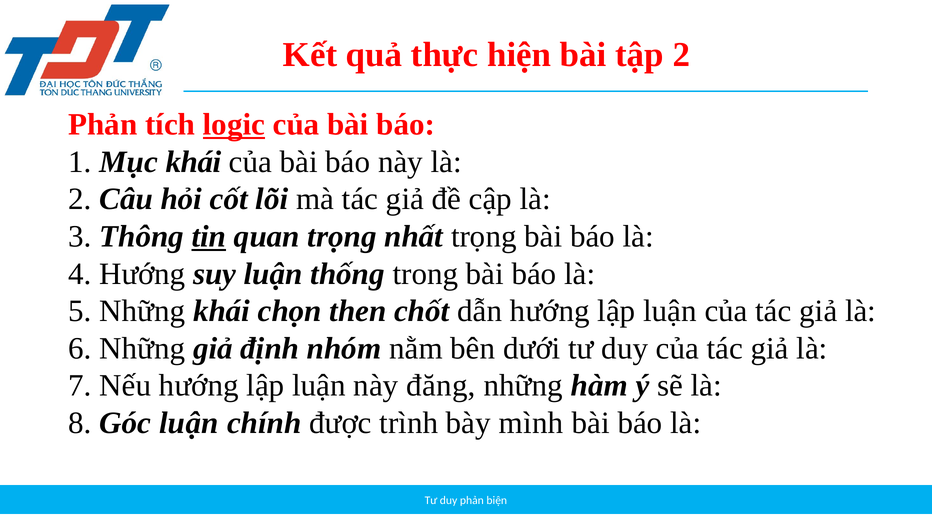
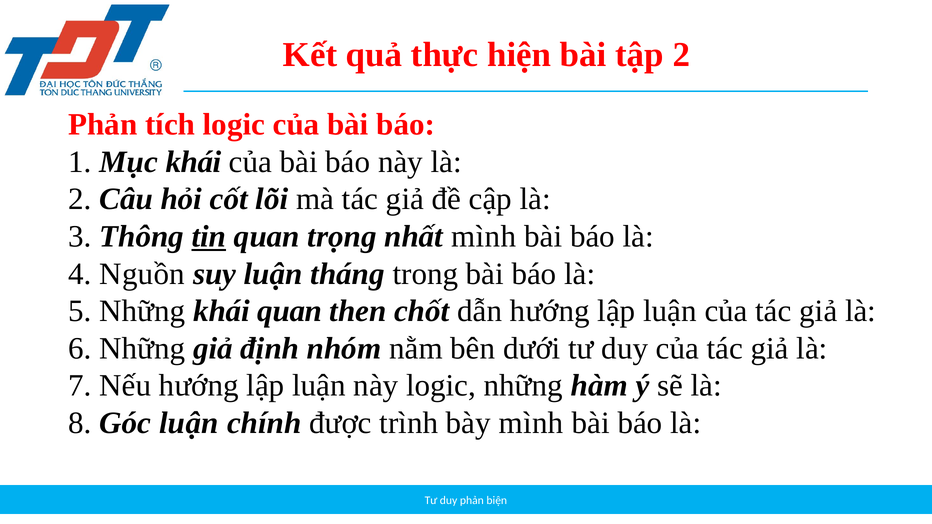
logic underline: present -> none (234, 125)
nhất trọng: trọng -> mình (484, 237)
4 Hướng: Hướng -> Nguồn (142, 274)
thống: thống -> tháng (348, 274)
khái chọn: chọn -> quan (290, 311)
này đăng: đăng -> logic (441, 386)
